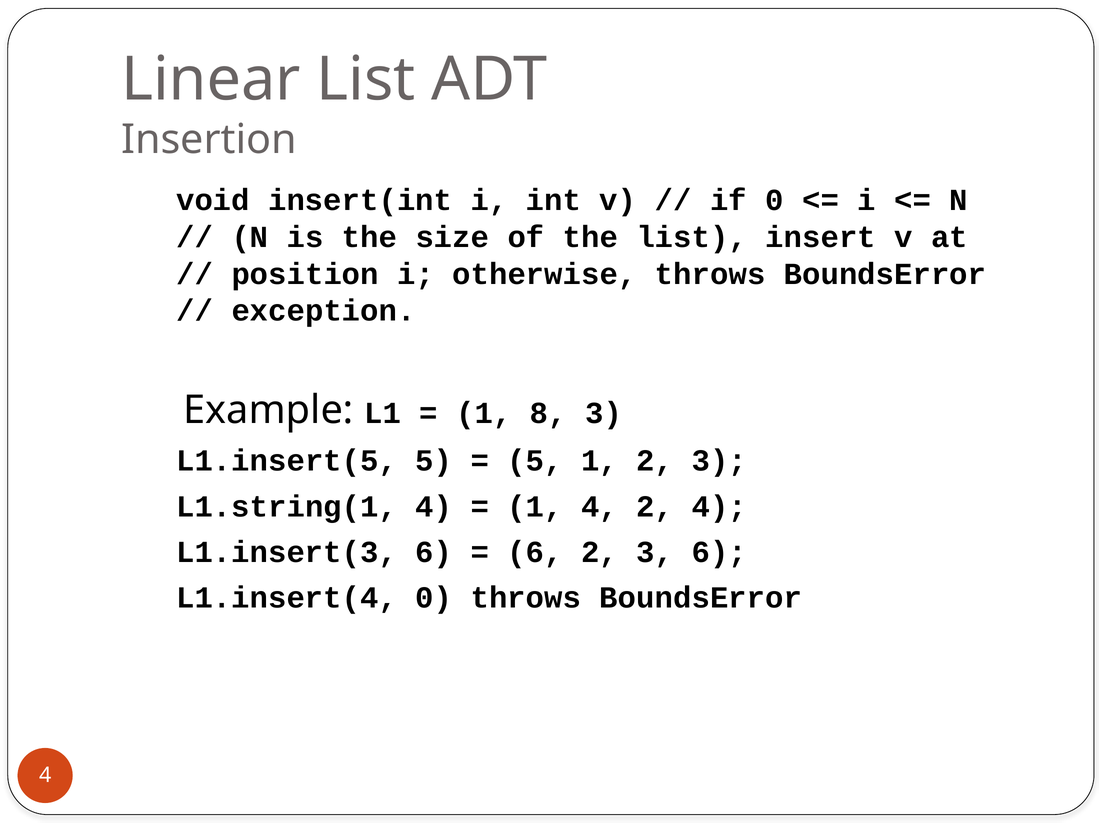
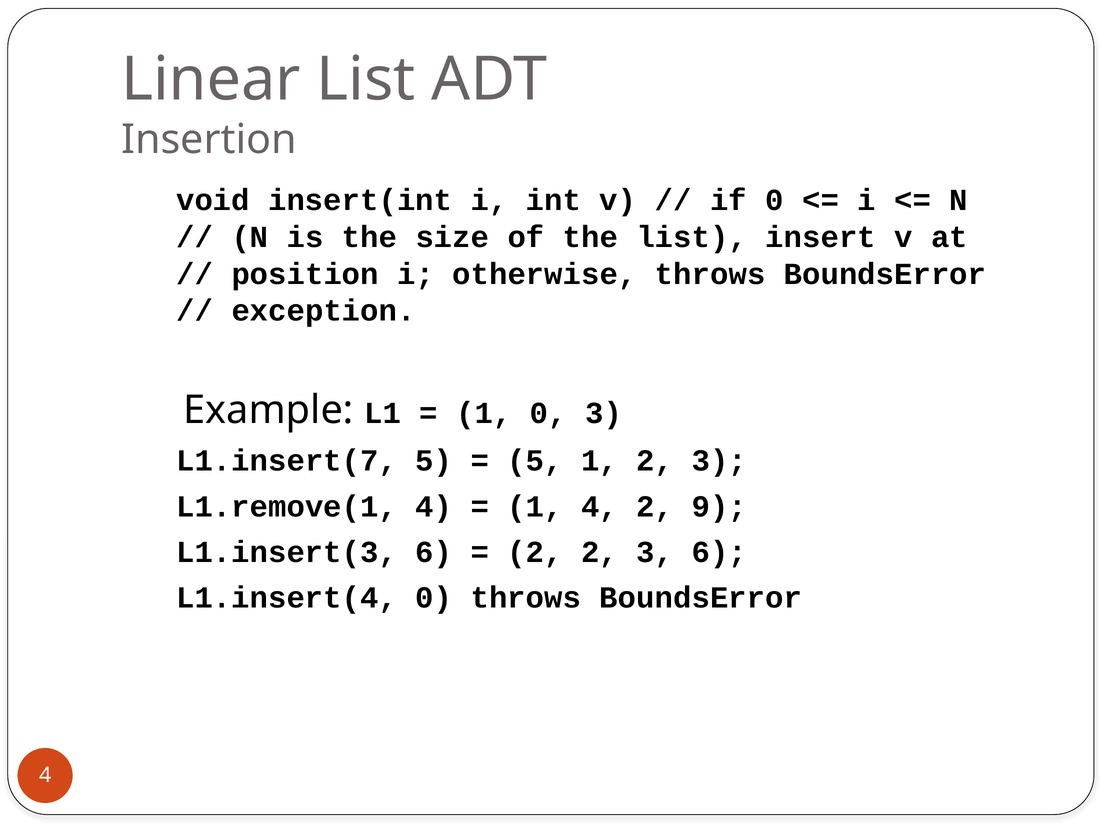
1 8: 8 -> 0 (548, 414)
L1.insert(5: L1.insert(5 -> L1.insert(7 (287, 461)
L1.string(1: L1.string(1 -> L1.remove(1 (287, 507)
2 4: 4 -> 9 (719, 507)
6: 6 -> 2 (535, 553)
